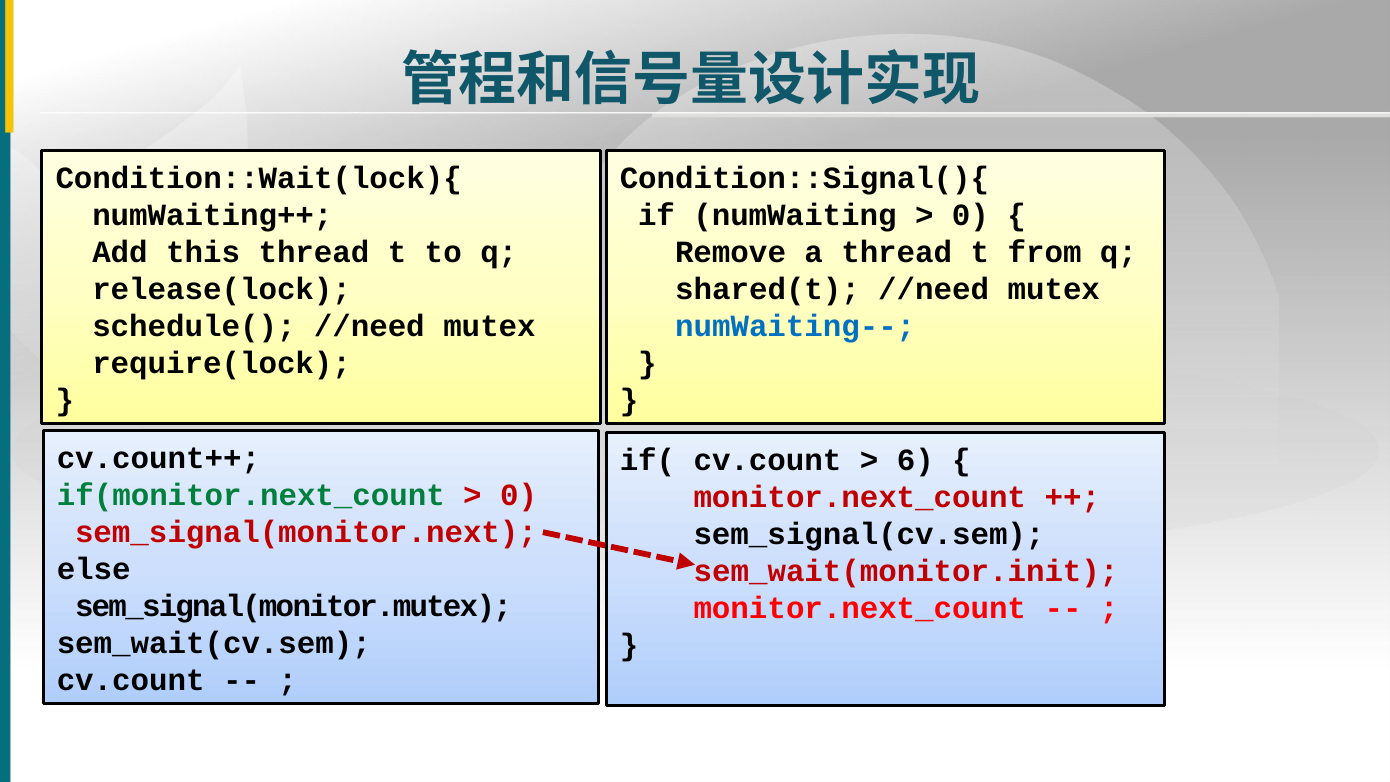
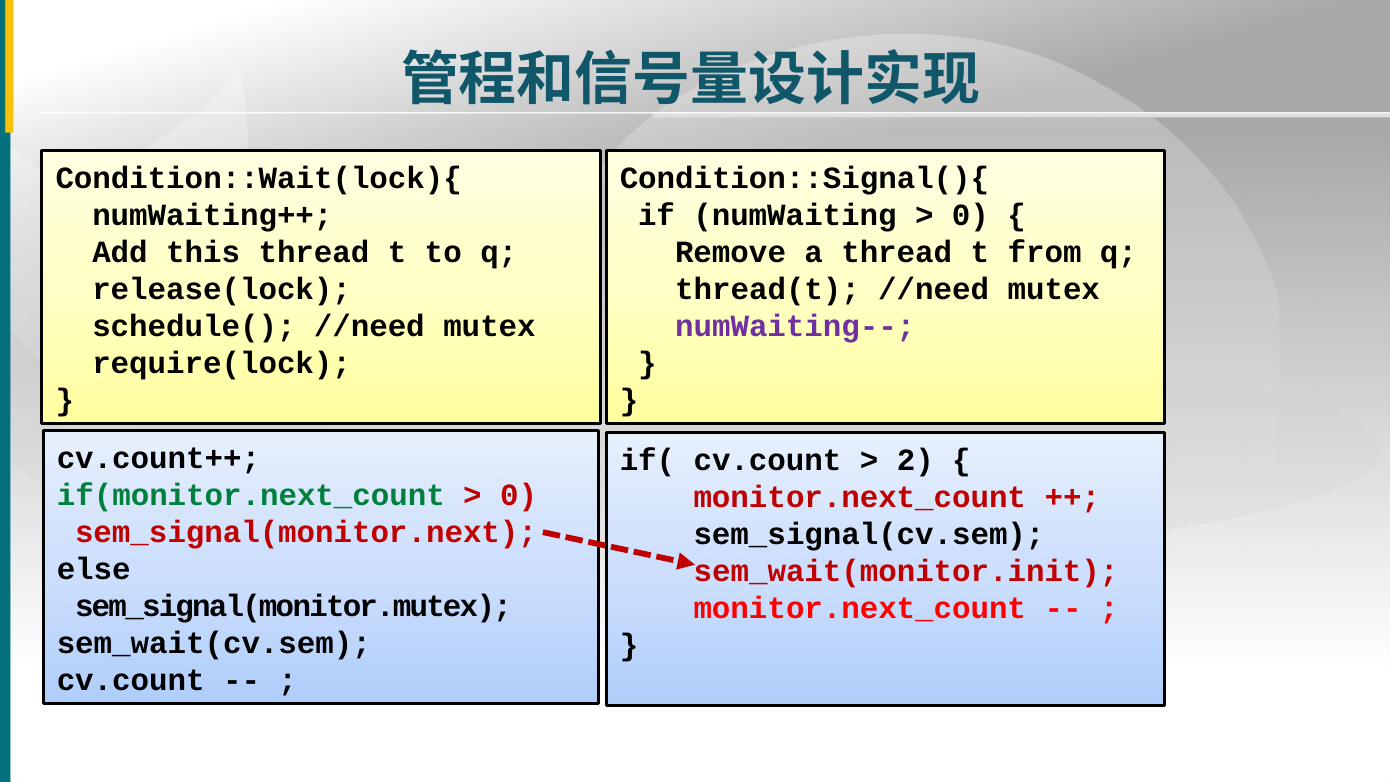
shared(t: shared(t -> thread(t (768, 289)
numWaiting-- colour: blue -> purple (795, 326)
6: 6 -> 2 (915, 460)
